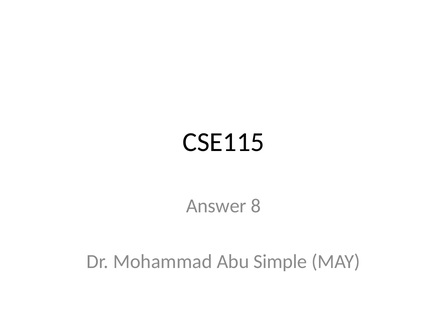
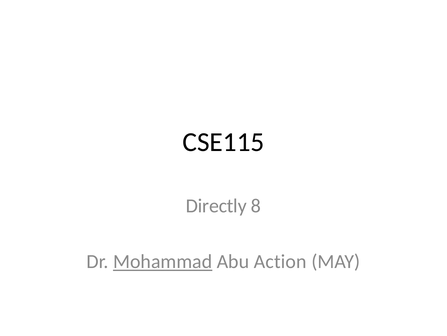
Answer: Answer -> Directly (216, 206)
Mohammad underline: none -> present (163, 261)
Simple: Simple -> Action (280, 261)
